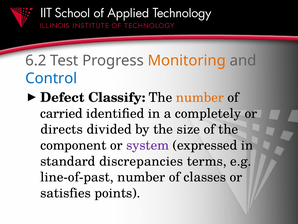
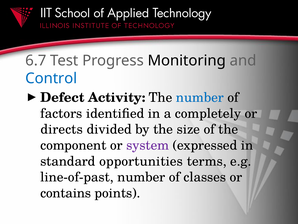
6.2: 6.2 -> 6.7 (36, 60)
Monitoring colour: orange -> black (187, 60)
Classify: Classify -> Activity (117, 97)
number colour: orange -> blue (200, 97)
carried: carried -> factors (61, 113)
discrepancies: discrepancies -> opportunities (141, 161)
satisfies: satisfies -> contains (66, 193)
